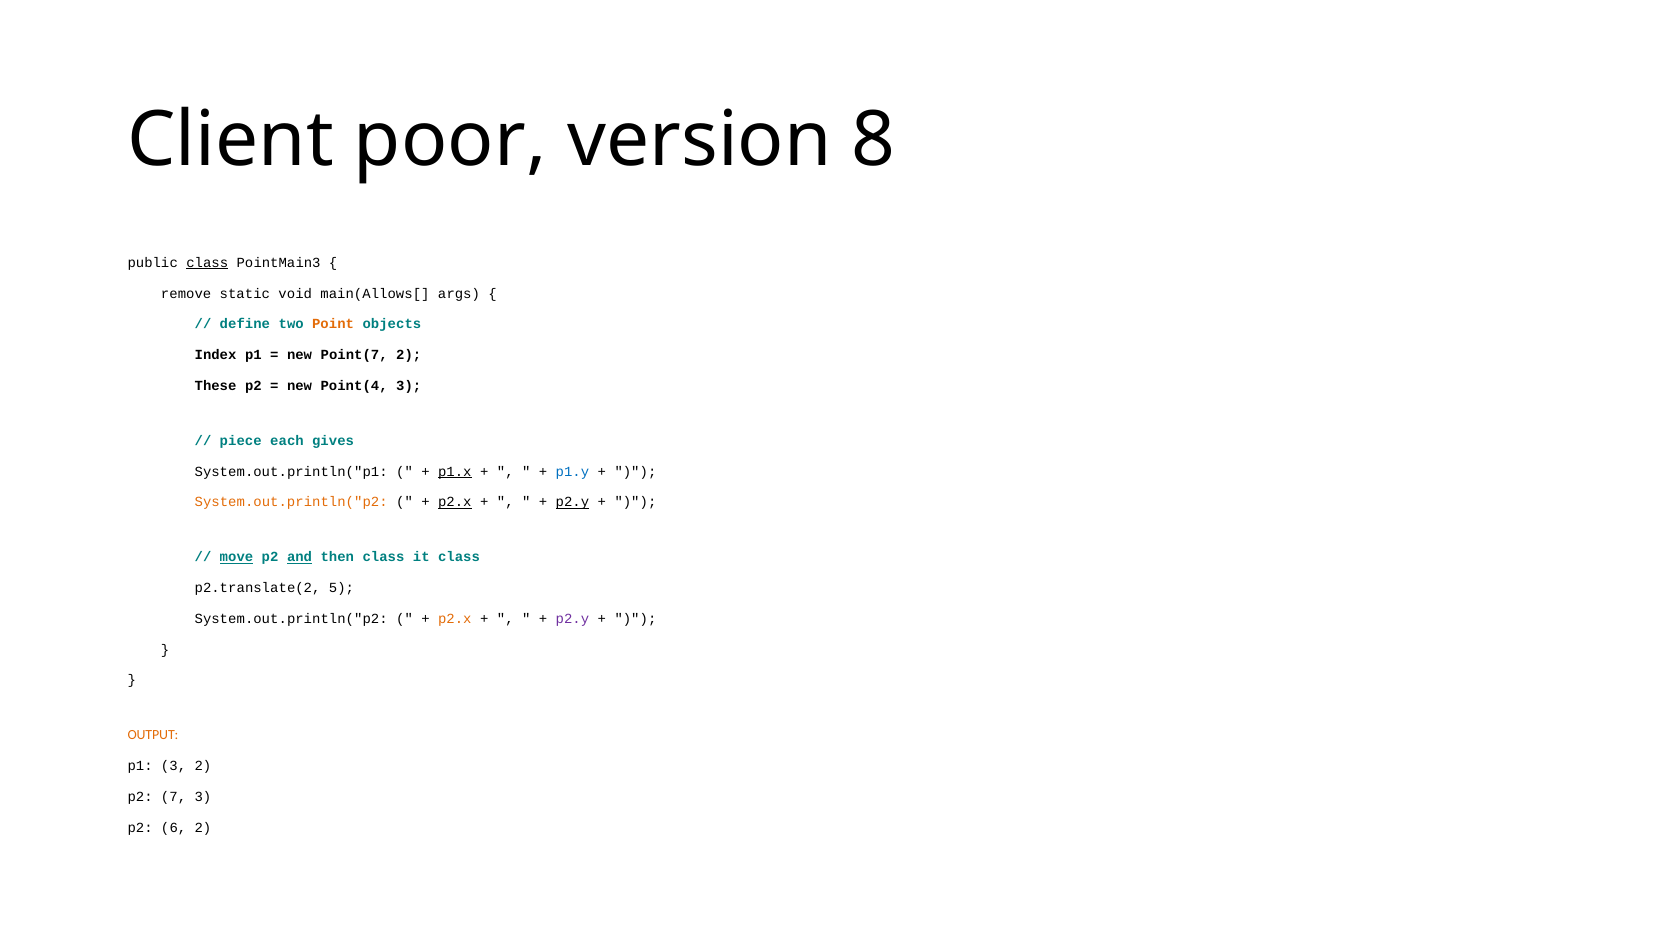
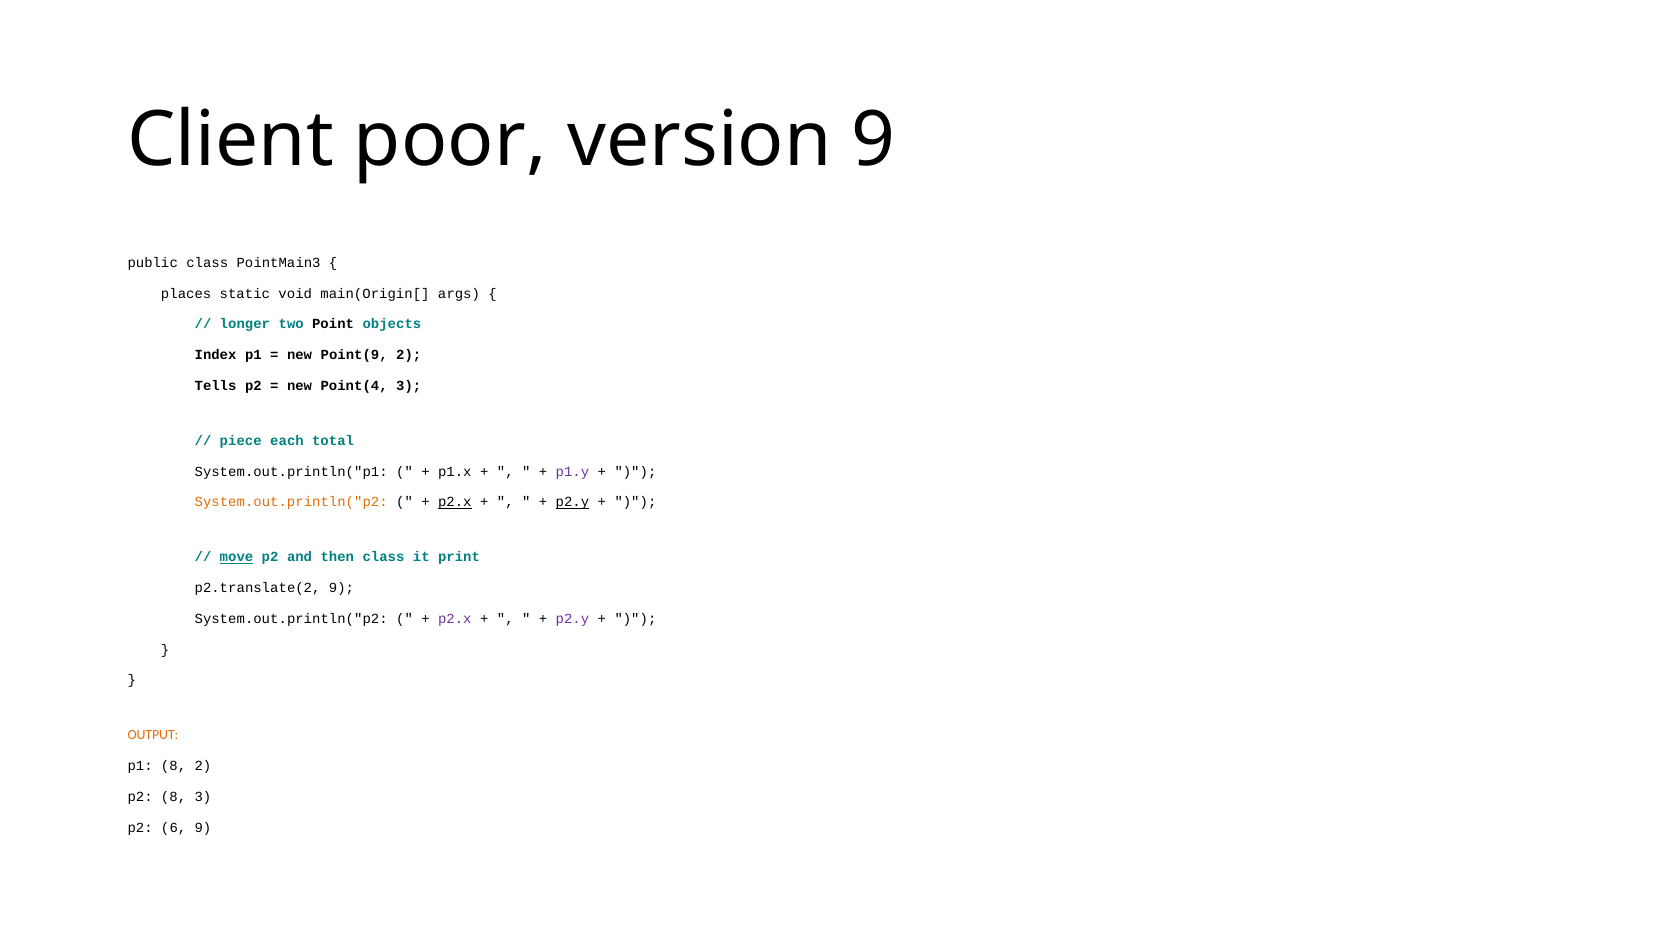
version 8: 8 -> 9 (874, 141)
class underline: present -> none (207, 263)
remove: remove -> places (186, 294)
main(Allows[: main(Allows[ -> main(Origin[ (375, 294)
define: define -> longer (245, 324)
Point colour: orange -> black (333, 324)
Point(7: Point(7 -> Point(9 (354, 355)
These: These -> Tells (216, 386)
gives: gives -> total (333, 441)
p1.x underline: present -> none (455, 472)
p1.y colour: blue -> purple (572, 472)
and underline: present -> none (300, 557)
it class: class -> print (459, 557)
p2.translate(2 5: 5 -> 9 (342, 588)
p2.x colour: orange -> purple (455, 619)
p1 3: 3 -> 8 (174, 766)
p2 7: 7 -> 8 (174, 797)
6 2: 2 -> 9 (203, 828)
